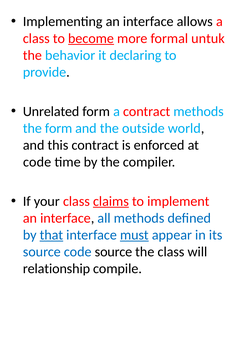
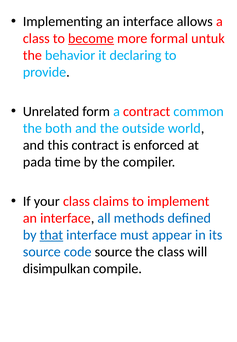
contract methods: methods -> common (199, 112)
the form: form -> both (59, 128)
code: code -> pada (37, 162)
claims underline: present -> none (111, 201)
must underline: present -> none (134, 235)
relationship: relationship -> disimpulkan (57, 269)
